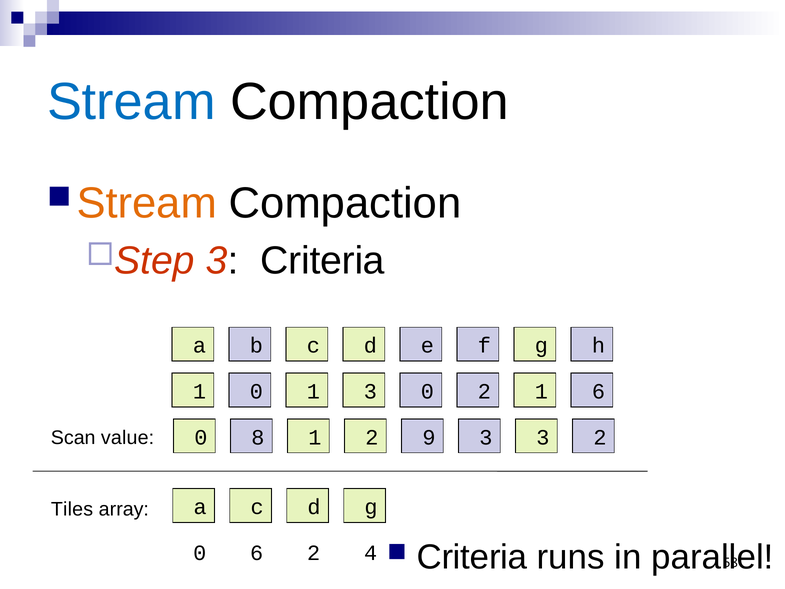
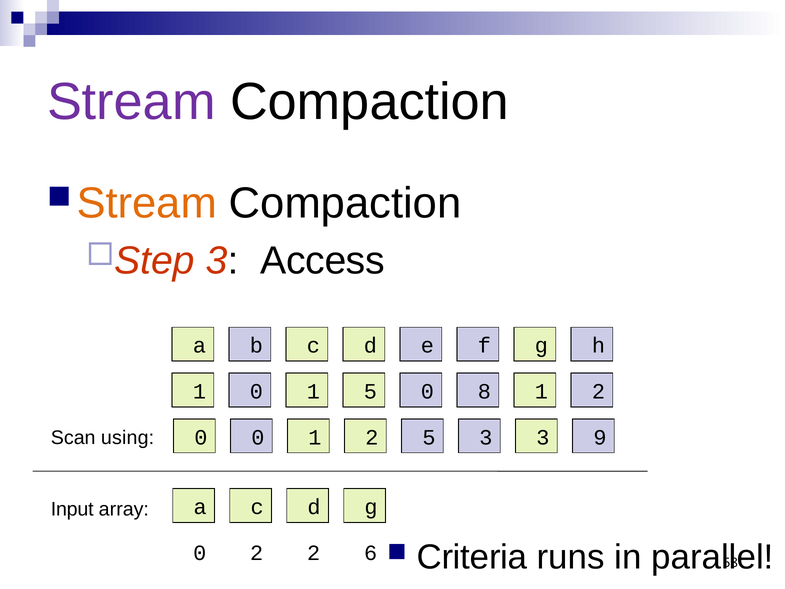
Stream colour: blue -> purple (131, 102)
3 Criteria: Criteria -> Access (323, 260)
1 3: 3 -> 5 (370, 391)
0 2: 2 -> 8 (484, 391)
0 1 6: 6 -> 2 (598, 391)
value: value -> using (128, 438)
0 8: 8 -> 0 (258, 437)
2 9: 9 -> 5 (429, 437)
3 2: 2 -> 9 (600, 437)
Tiles: Tiles -> Input (72, 509)
0 6: 6 -> 2 (257, 553)
4: 4 -> 6 (371, 553)
